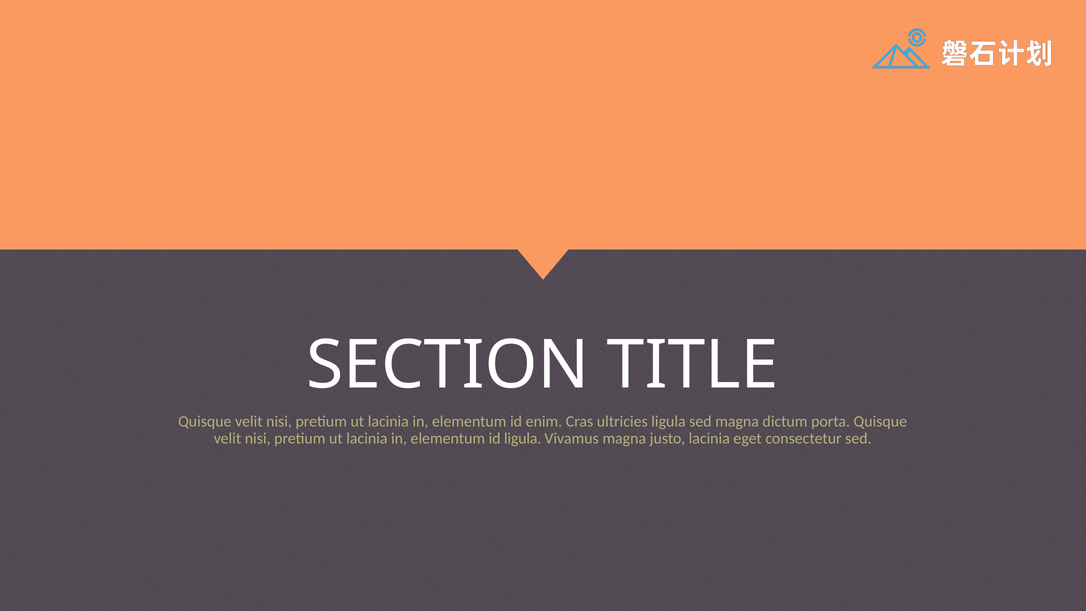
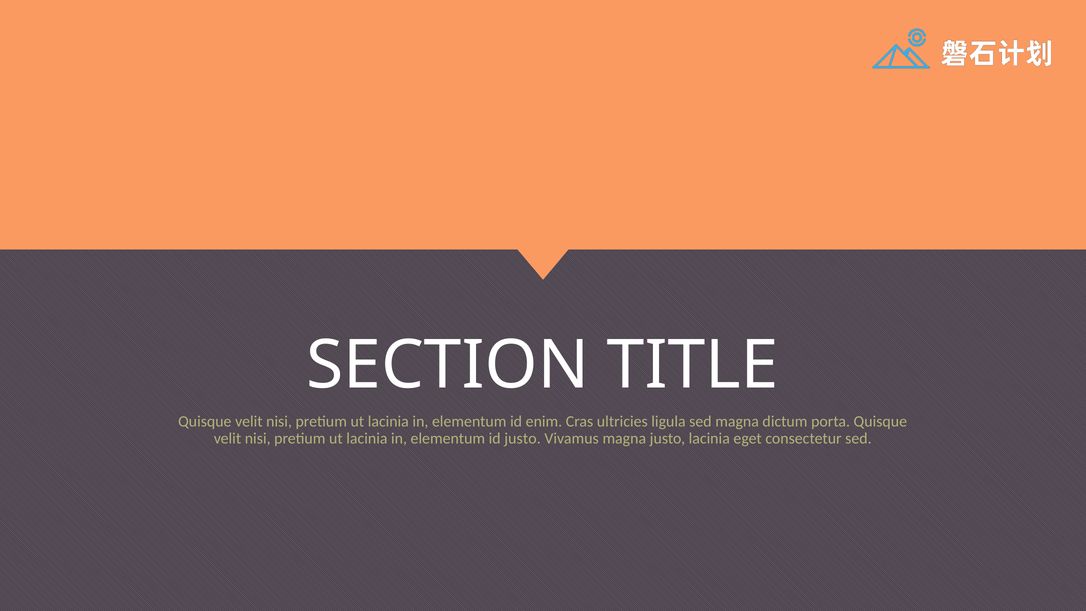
id ligula: ligula -> justo (523, 438)
